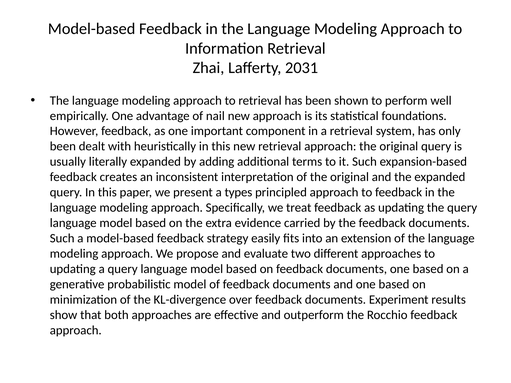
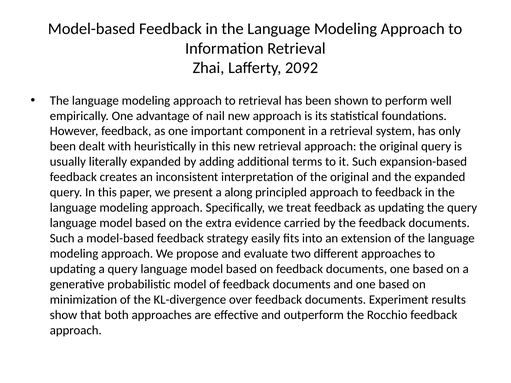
2031: 2031 -> 2092 (302, 68)
types: types -> along (238, 193)
